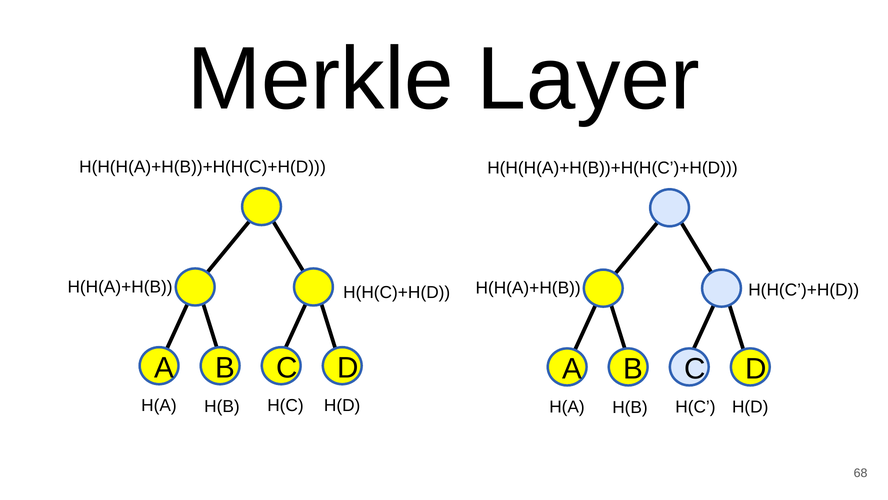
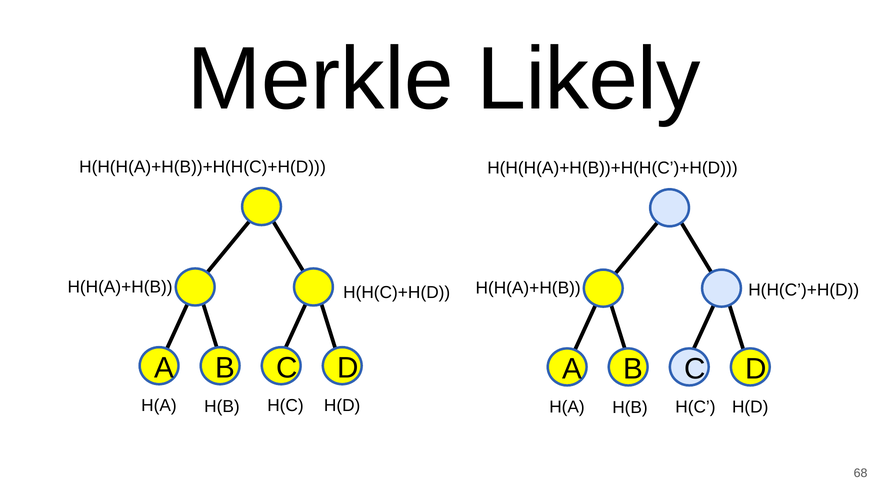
Layer: Layer -> Likely (589, 79)
